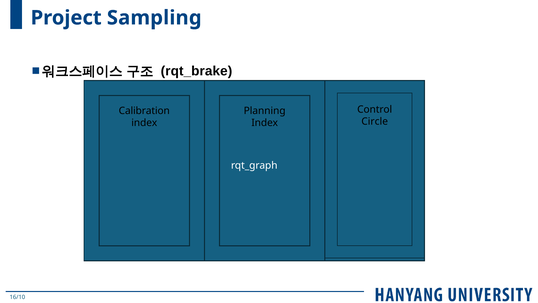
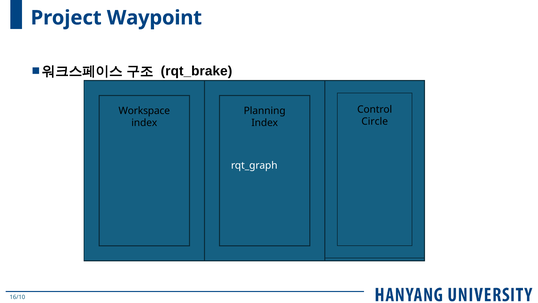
Sampling: Sampling -> Waypoint (154, 18)
Calibration: Calibration -> Workspace (144, 111)
